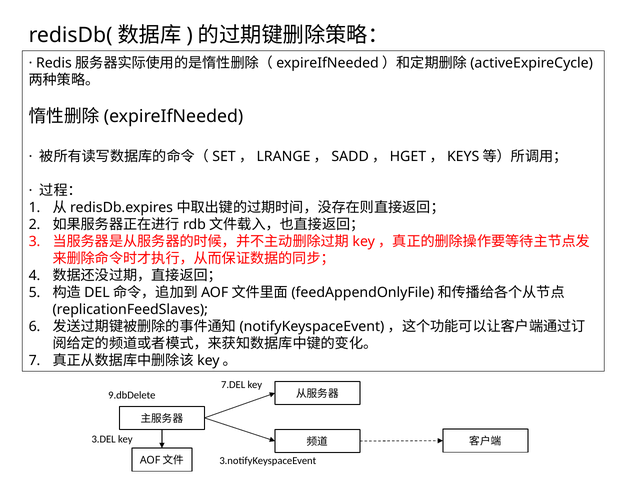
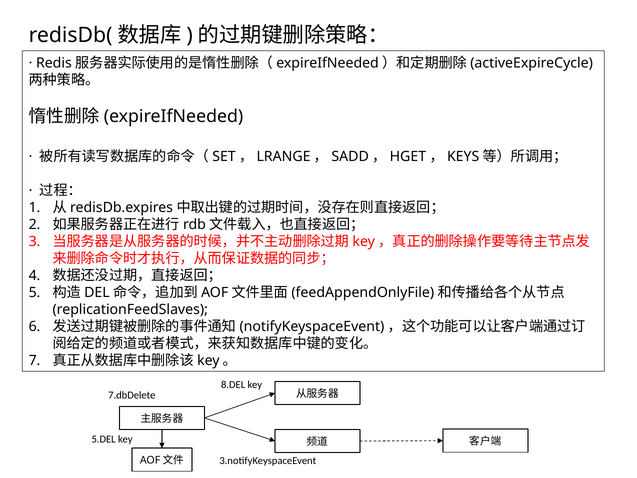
7.DEL: 7.DEL -> 8.DEL (233, 384)
9.dbDelete: 9.dbDelete -> 7.dbDelete (132, 395)
3.DEL: 3.DEL -> 5.DEL (104, 439)
